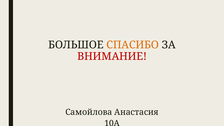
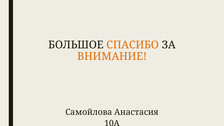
ВНИМАНИЕ colour: red -> orange (112, 56)
